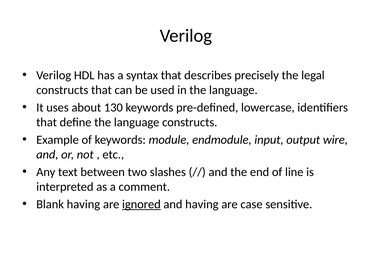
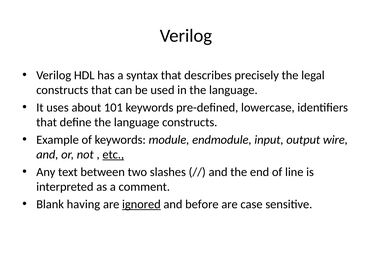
130: 130 -> 101 (113, 108)
etc underline: none -> present (113, 155)
and having: having -> before (202, 204)
